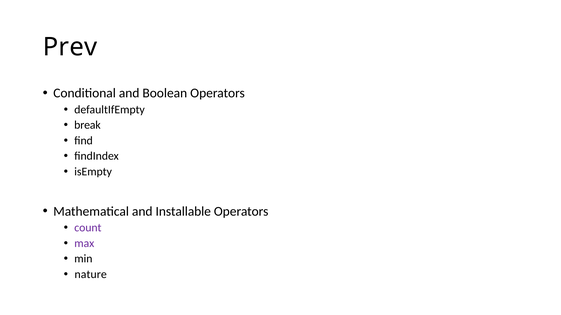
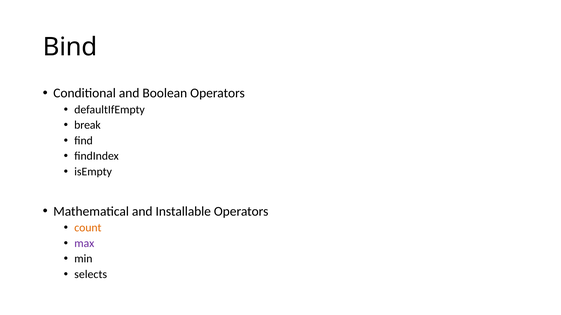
Prev: Prev -> Bind (70, 47)
count colour: purple -> orange (88, 228)
nature: nature -> selects (91, 275)
